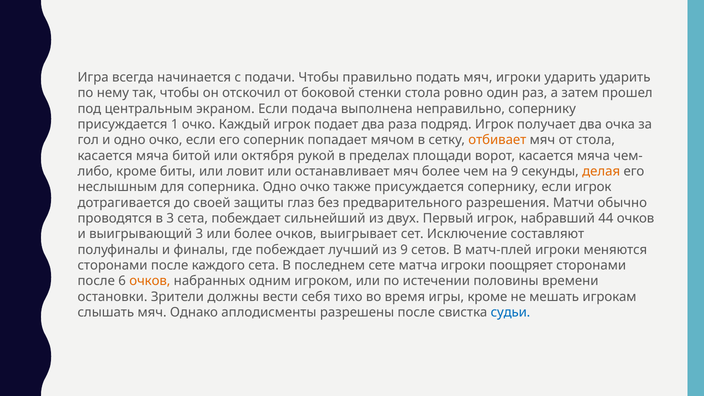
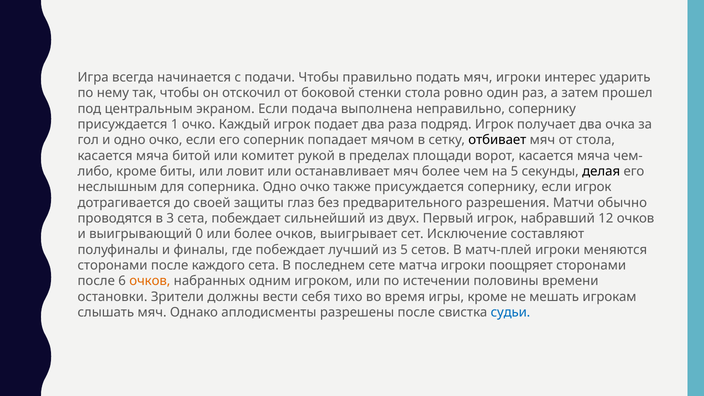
игроки ударить: ударить -> интерес (570, 77)
отбивает colour: orange -> black (497, 140)
октября: октября -> комитет (268, 156)
на 9: 9 -> 5 (515, 171)
делая colour: orange -> black (601, 171)
44: 44 -> 12 (606, 218)
выигрывающий 3: 3 -> 0 (199, 234)
из 9: 9 -> 5 (404, 250)
